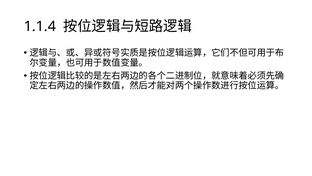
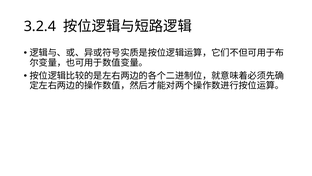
1.1.4: 1.1.4 -> 3.2.4 (40, 26)
